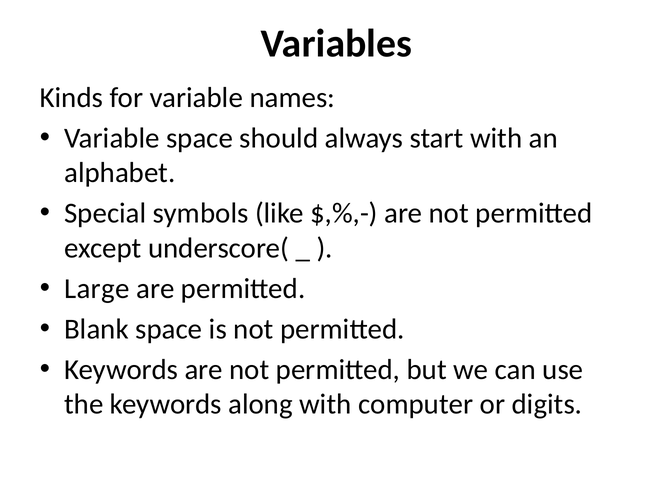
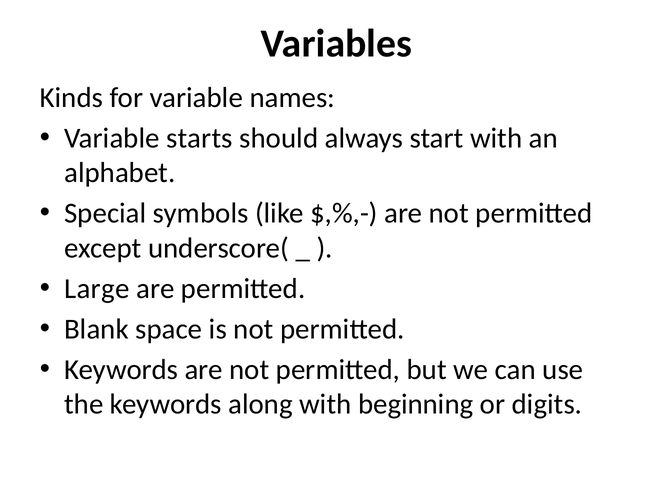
Variable space: space -> starts (199, 138)
computer: computer -> beginning (416, 405)
